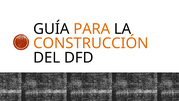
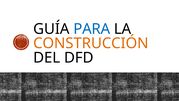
PARA colour: orange -> blue (92, 29)
